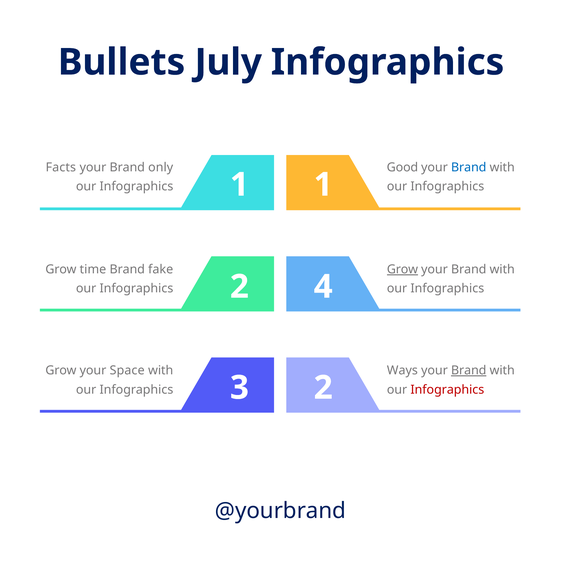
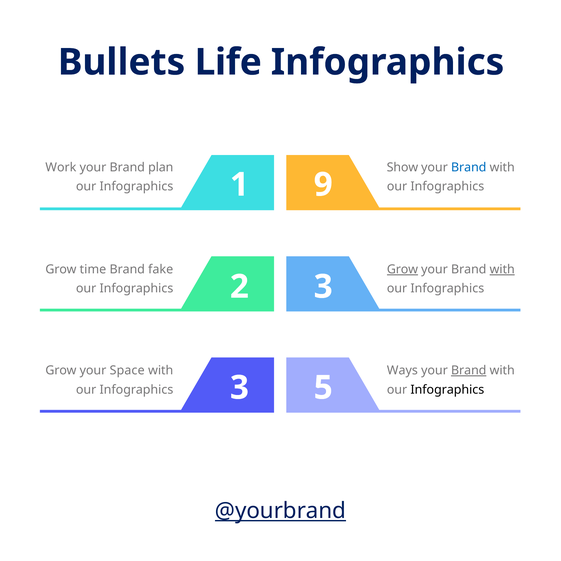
July: July -> Life (228, 62)
Facts: Facts -> Work (61, 167)
only: only -> plan (161, 167)
Good: Good -> Show (402, 167)
our Infographics 1: 1 -> 9 (323, 185)
with underline: none -> present (502, 269)
Infographics 4: 4 -> 3 (323, 287)
Infographics 2: 2 -> 5 (323, 388)
Infographics colour: red -> black (447, 390)
@yourbrand underline: none -> present (280, 511)
